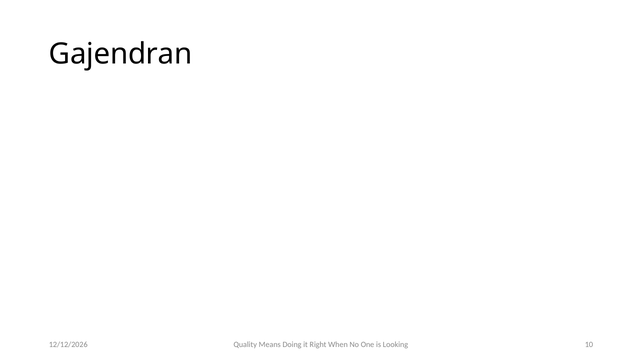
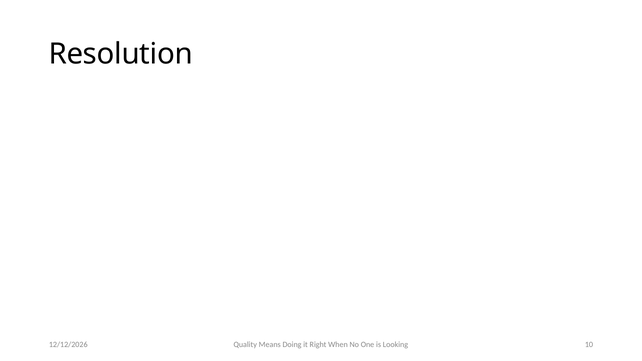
Gajendran: Gajendran -> Resolution (121, 54)
